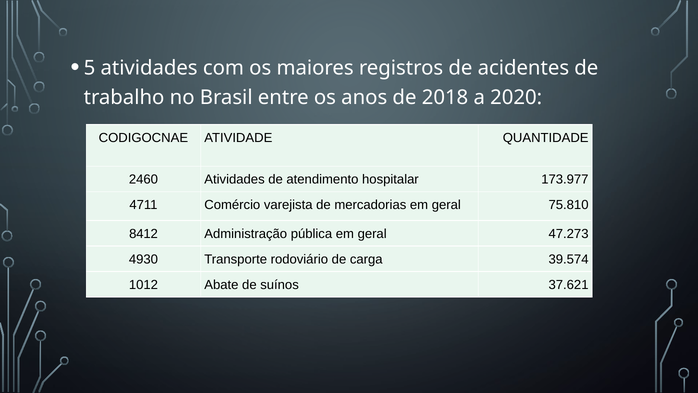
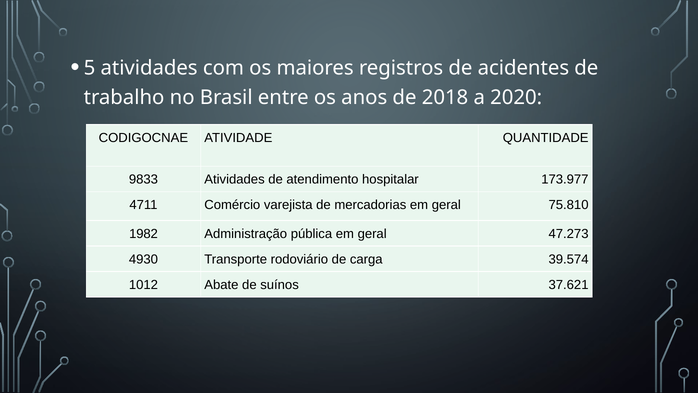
2460: 2460 -> 9833 (143, 179)
8412: 8412 -> 1982 (143, 234)
